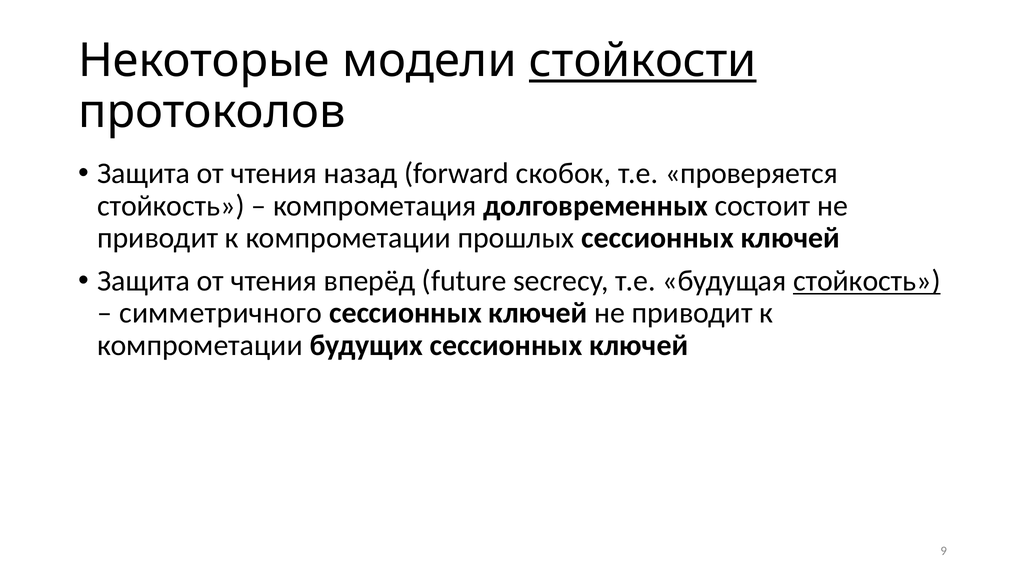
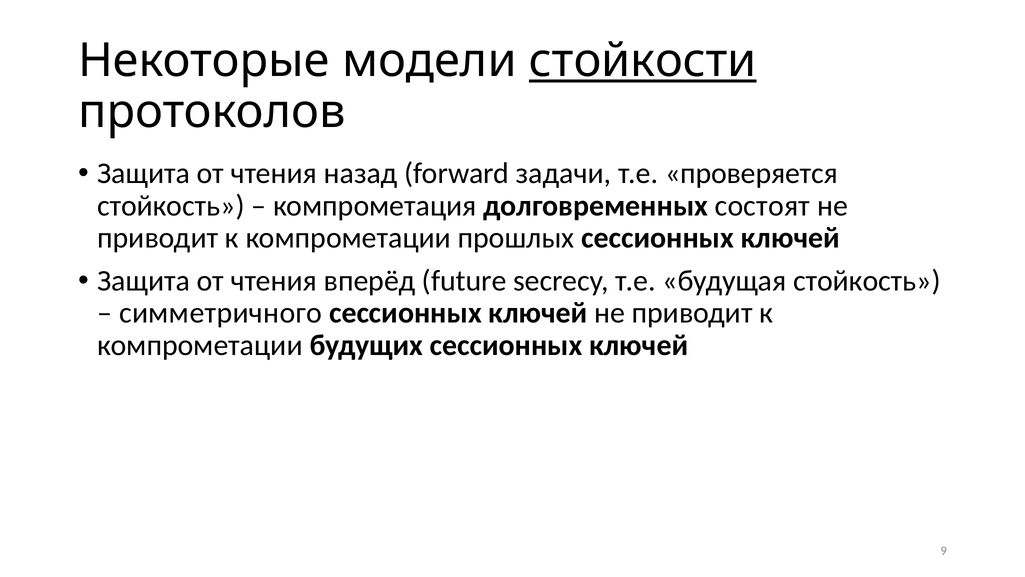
скобок: скобок -> задачи (564, 173)
состоит: состоит -> состоят (762, 205)
стойкость underline: present -> none (867, 281)
